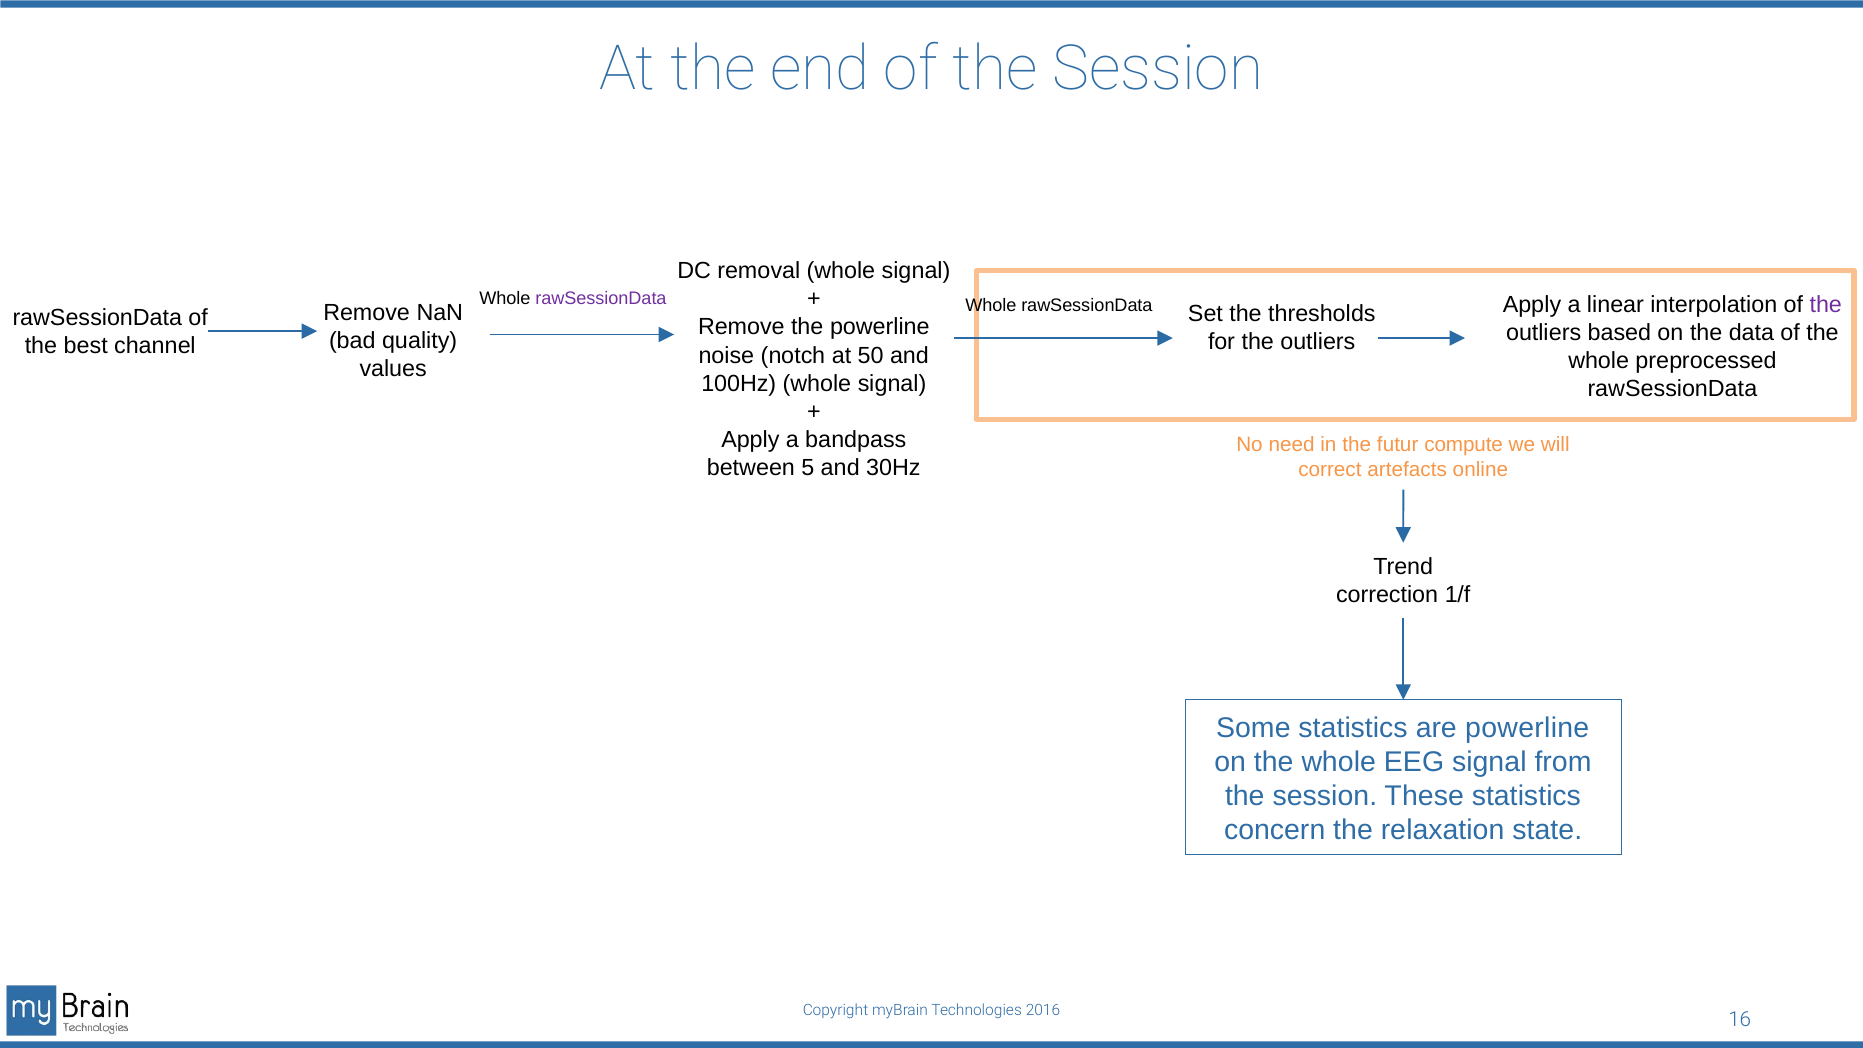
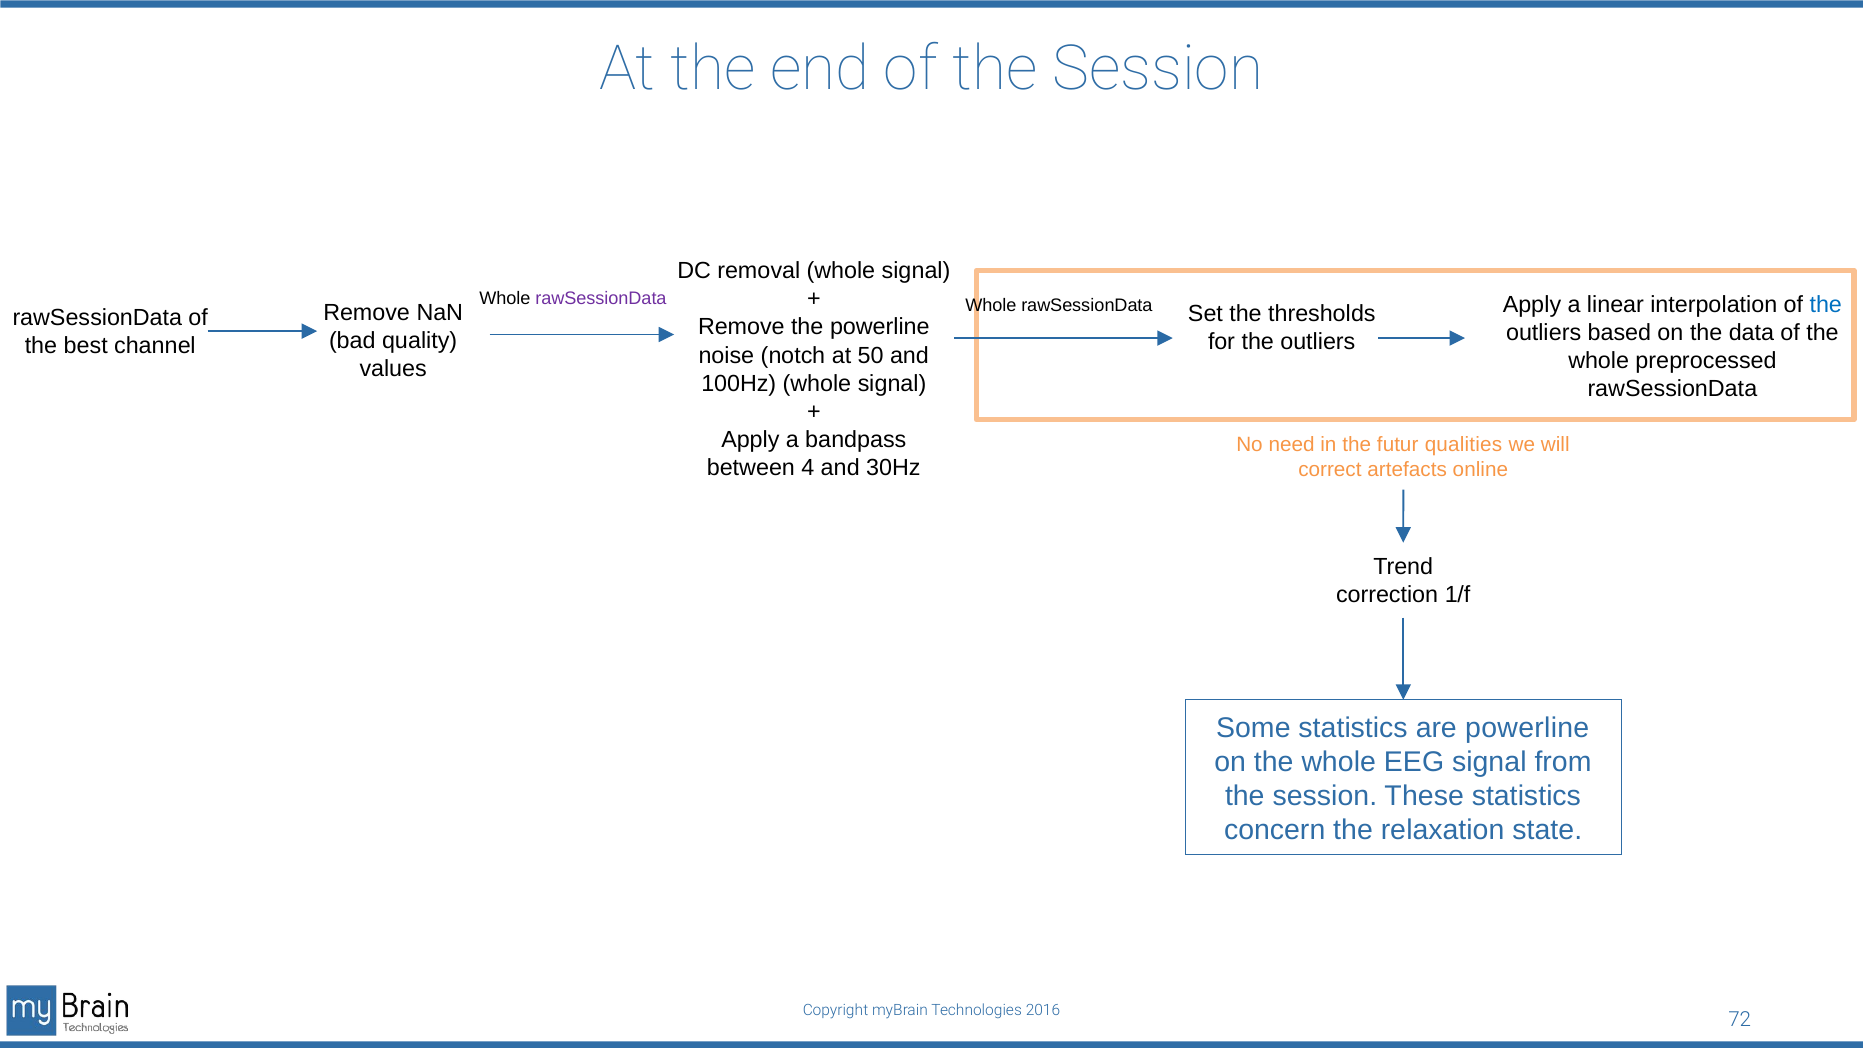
the colour: purple -> blue (1826, 304)
compute: compute -> qualities (1464, 445)
5: 5 -> 4 (808, 467)
16: 16 -> 72 (1740, 1020)
